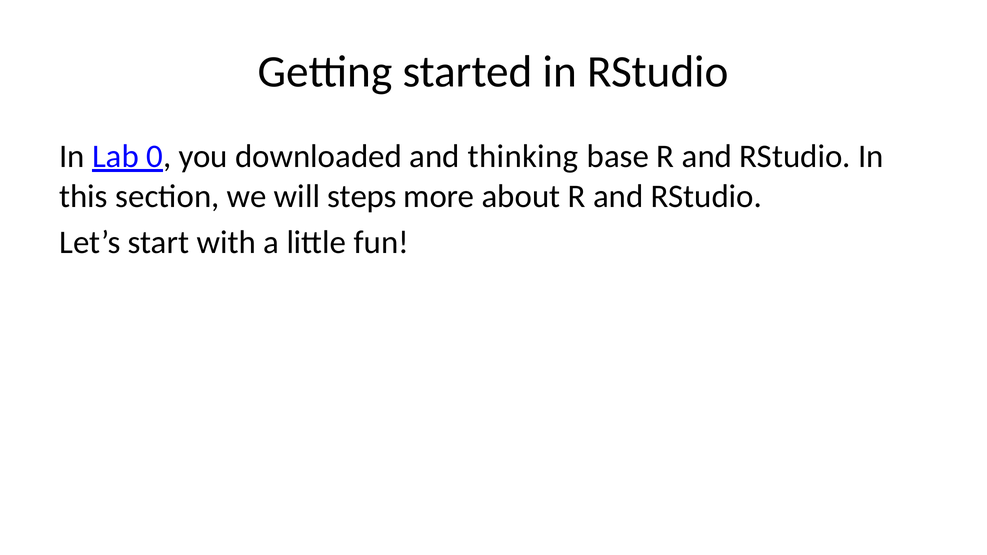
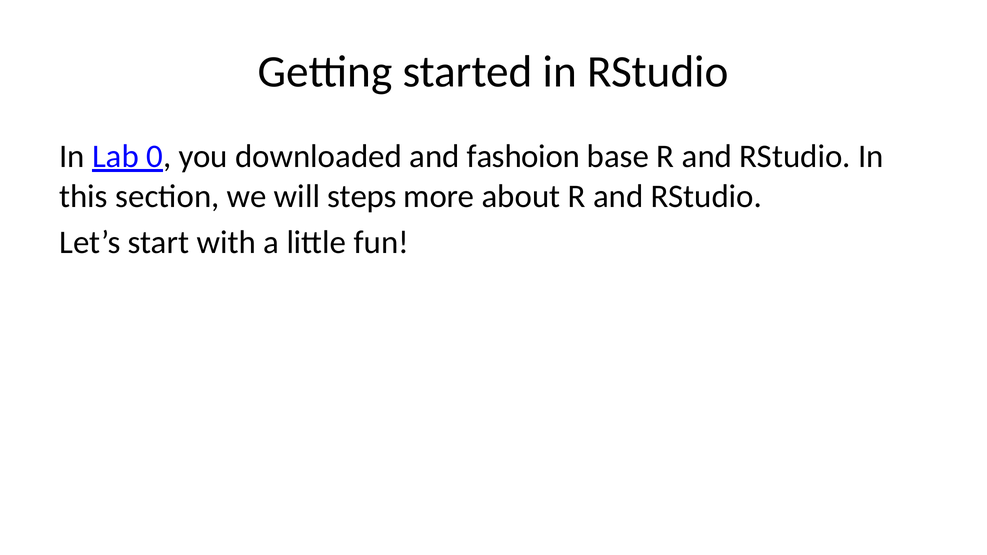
thinking: thinking -> fashoion (523, 157)
